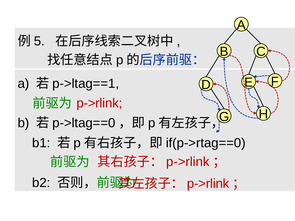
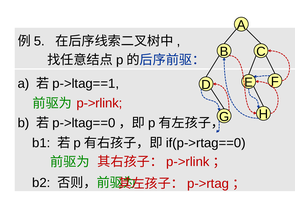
p->rlink: p->rlink -> p->rtag (208, 184)
